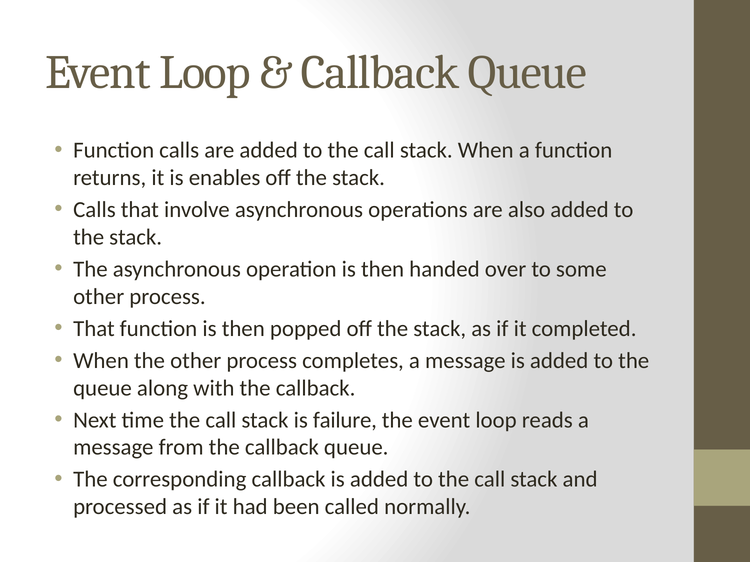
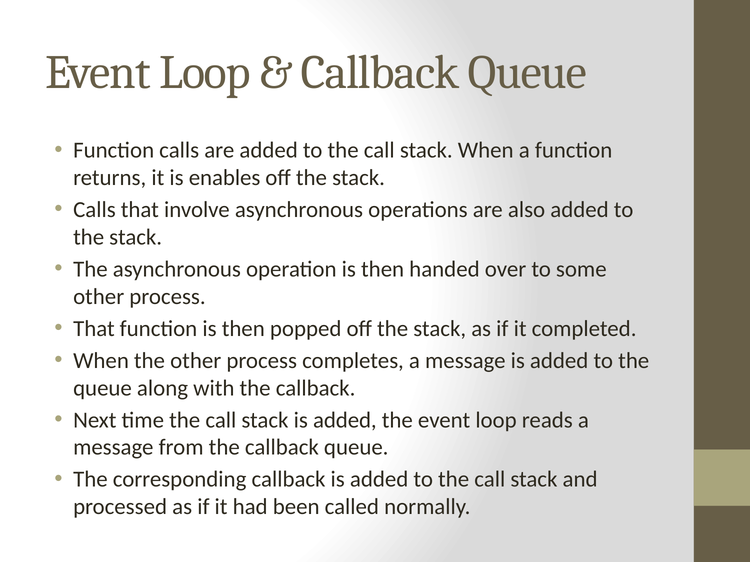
stack is failure: failure -> added (345, 420)
